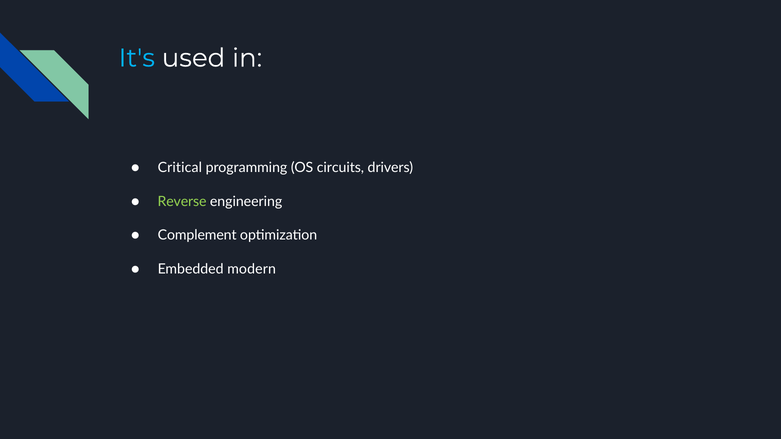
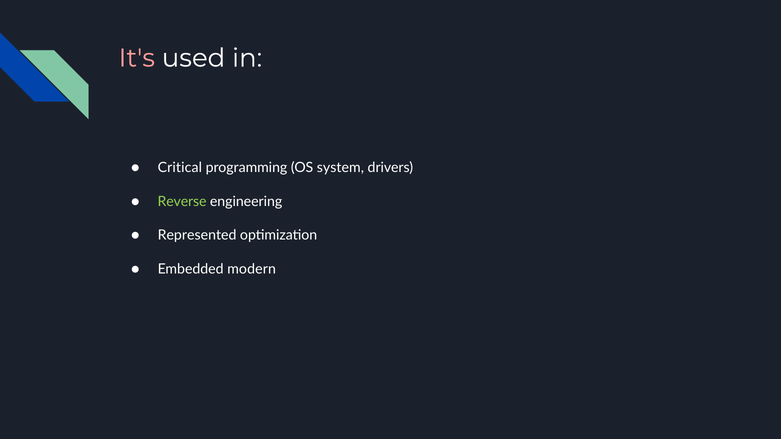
It's colour: light blue -> pink (137, 58)
circuits: circuits -> system (340, 168)
Complement: Complement -> Represented (197, 236)
